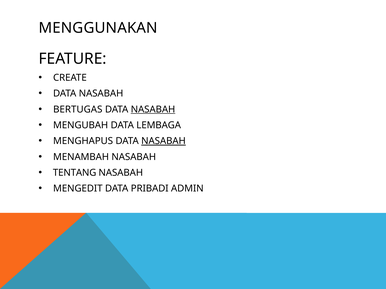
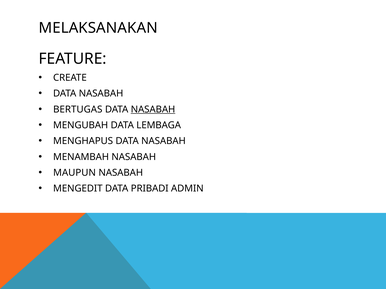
MENGGUNAKAN: MENGGUNAKAN -> MELAKSANAKAN (98, 28)
NASABAH underline: present -> none (163, 141)
TENTANG: TENTANG -> MAUPUN (75, 173)
